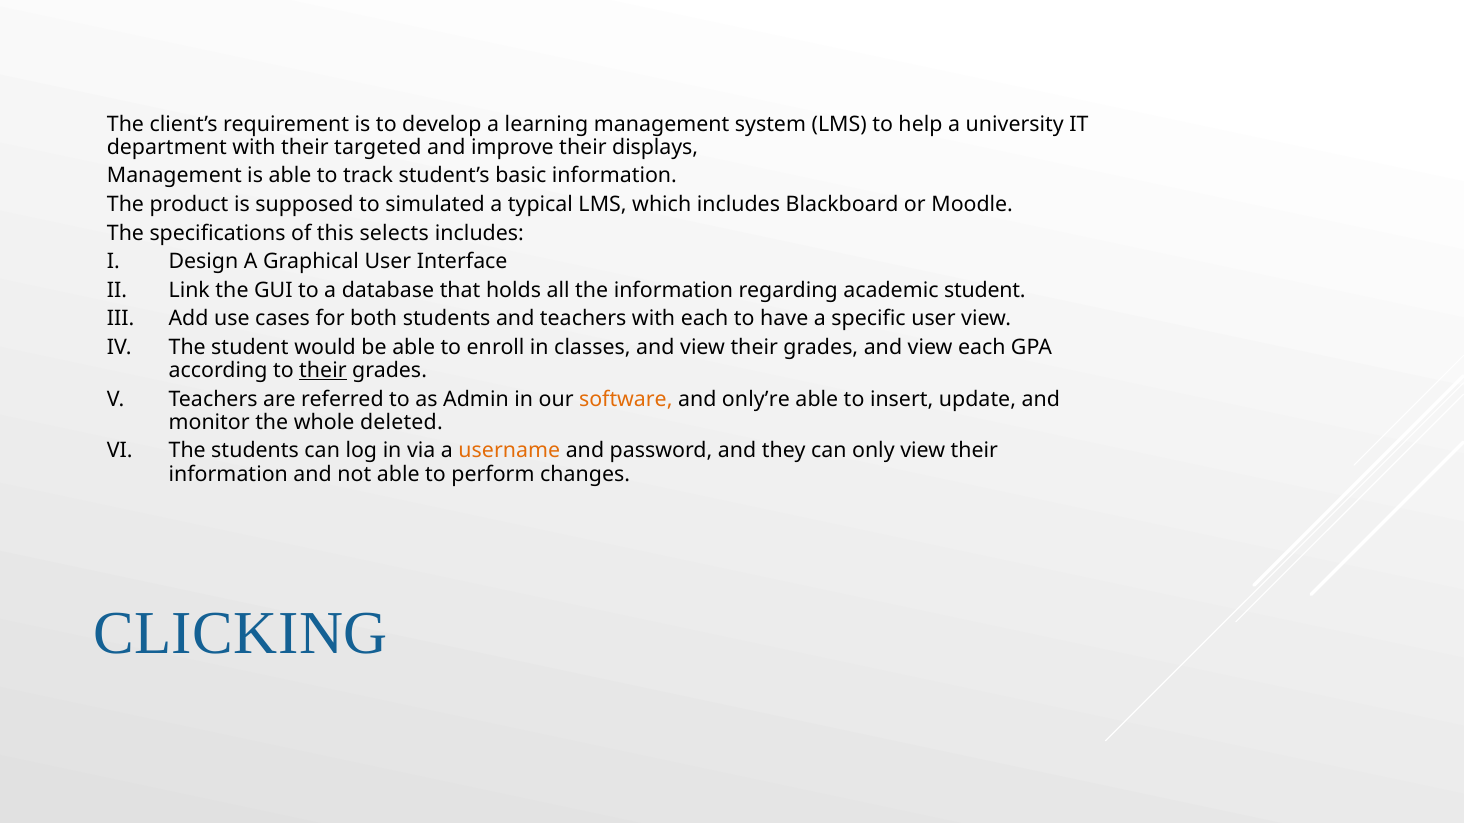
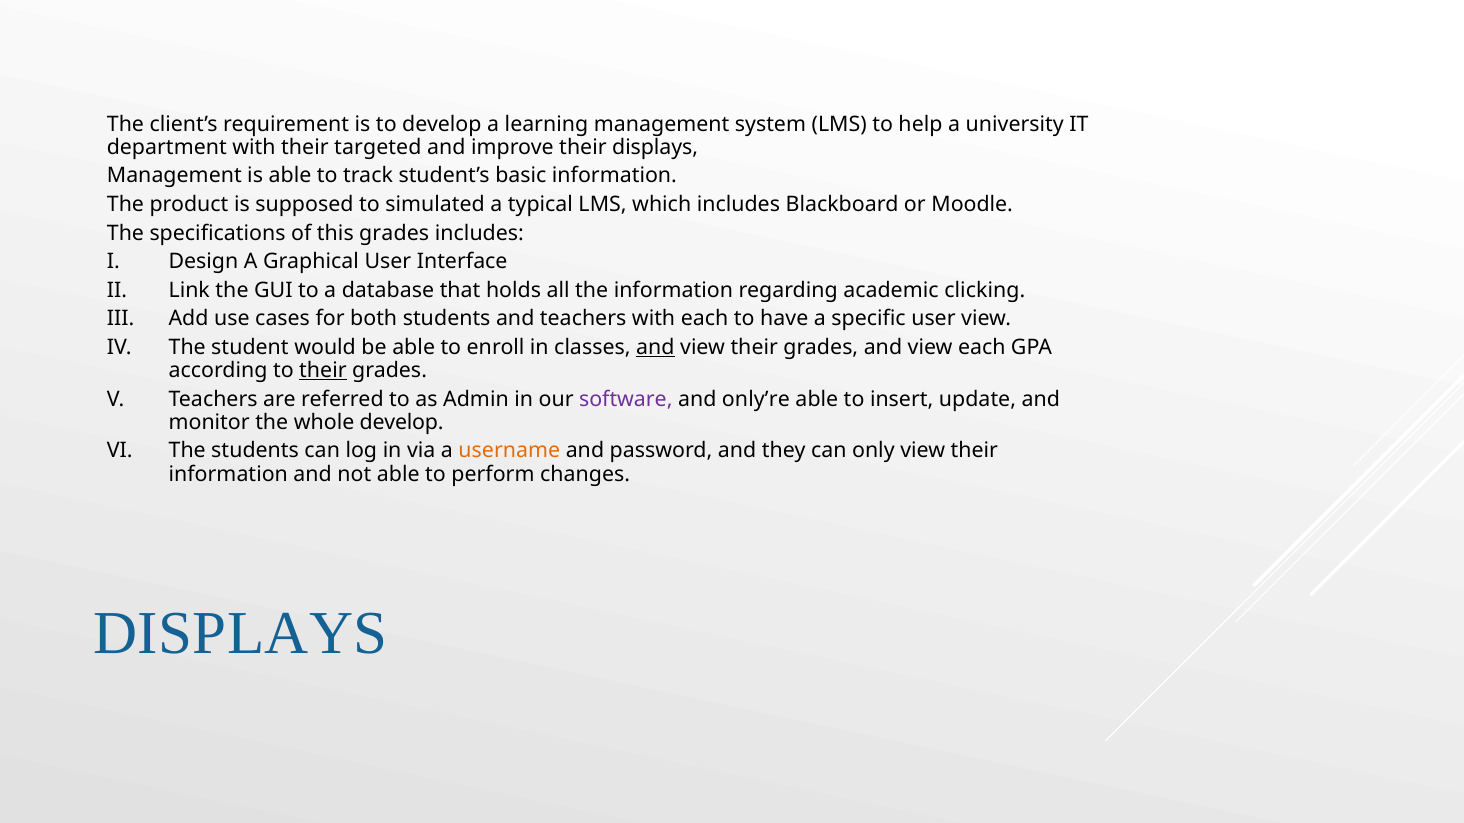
this selects: selects -> grades (394, 233)
academic student: student -> clicking (985, 290)
and underline: none -> present (655, 348)
software colour: orange -> purple (626, 399)
whole deleted: deleted -> develop (402, 423)
CLICKING: CLICKING -> DISPLAYS (240, 634)
